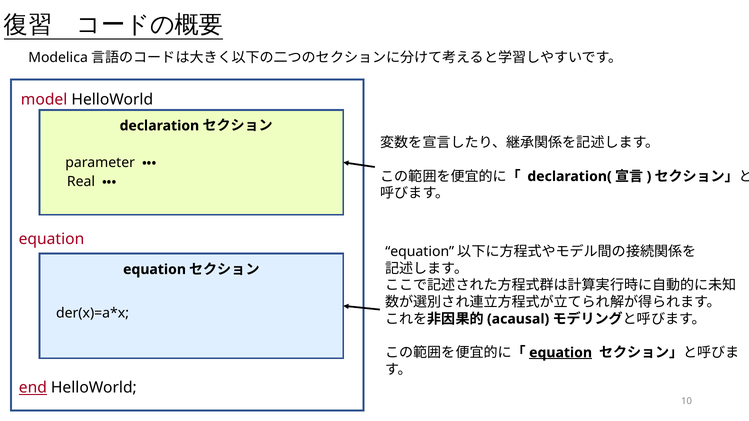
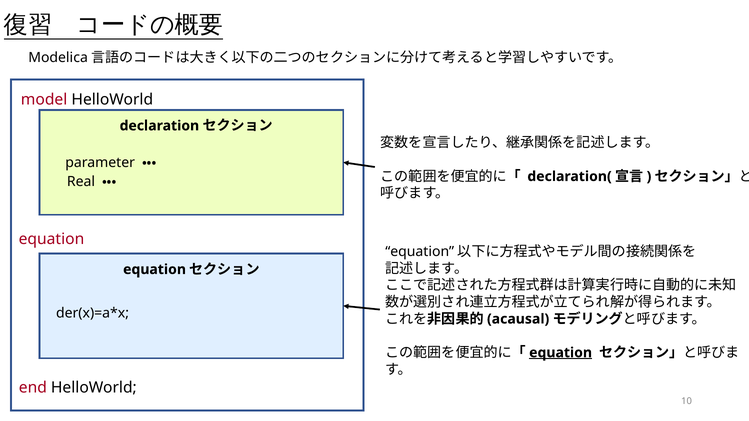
end underline: present -> none (33, 388)
